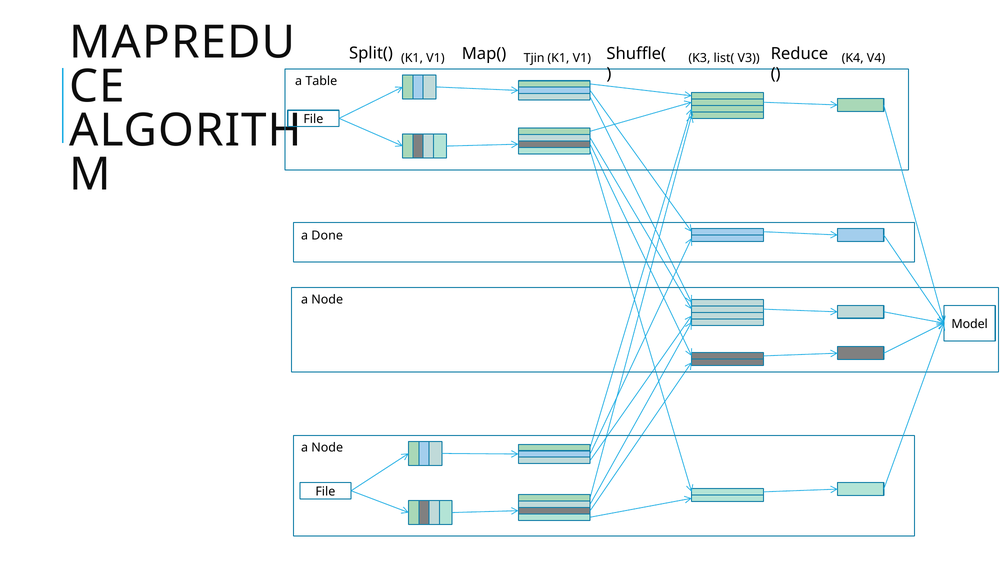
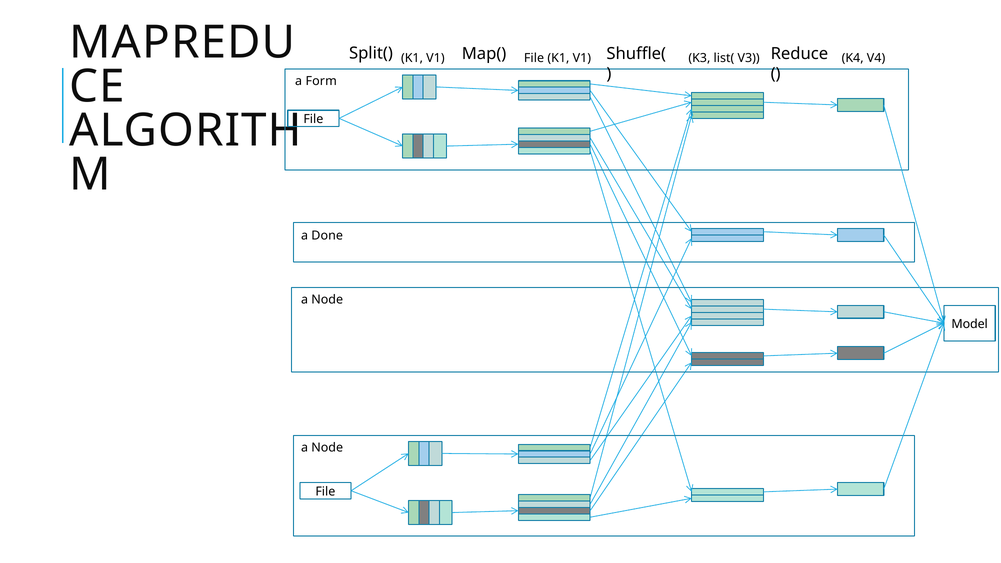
V1 Tjin: Tjin -> File (534, 58)
Table: Table -> Form (321, 81)
